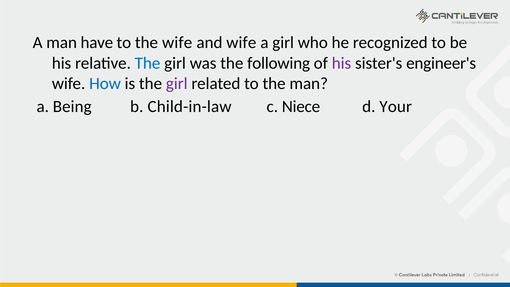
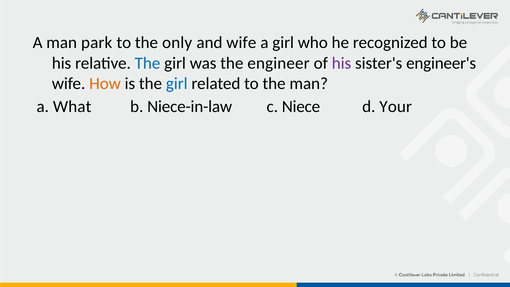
have: have -> park (97, 43)
the wife: wife -> only (177, 43)
following: following -> engineer (278, 63)
How colour: blue -> orange (105, 83)
girl colour: purple -> blue (177, 83)
Being: Being -> What (72, 106)
Child-in-law: Child-in-law -> Niece-in-law (190, 106)
